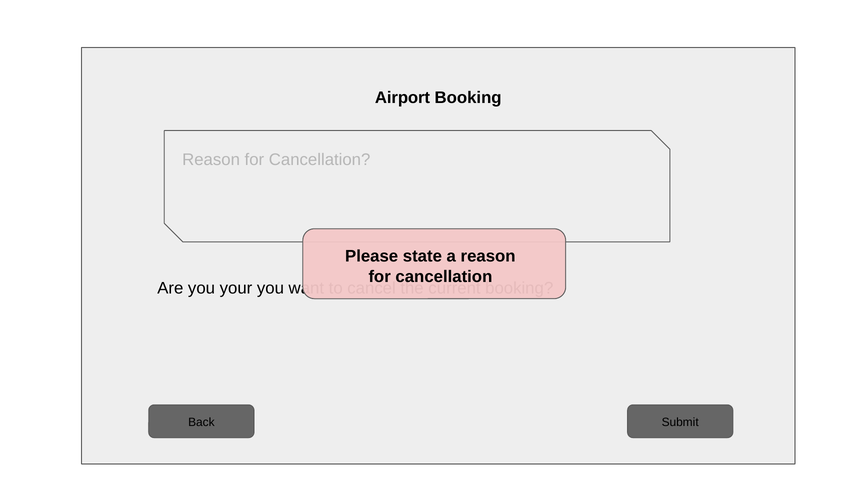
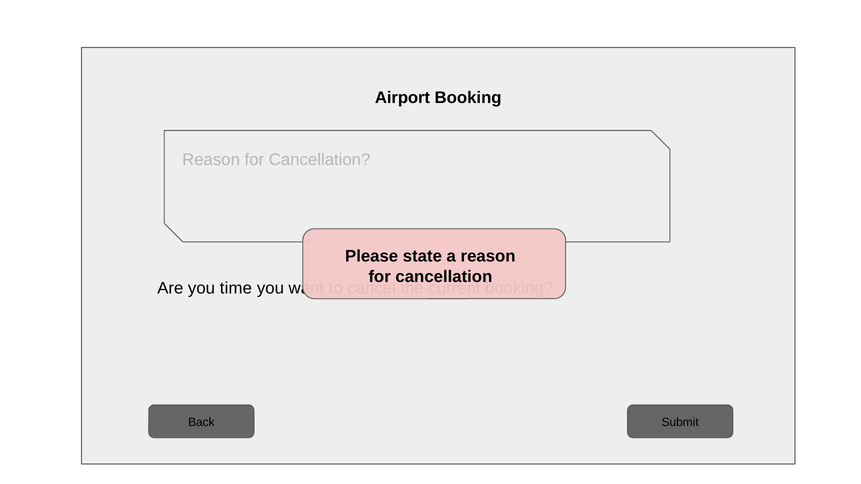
your: your -> time (236, 288)
